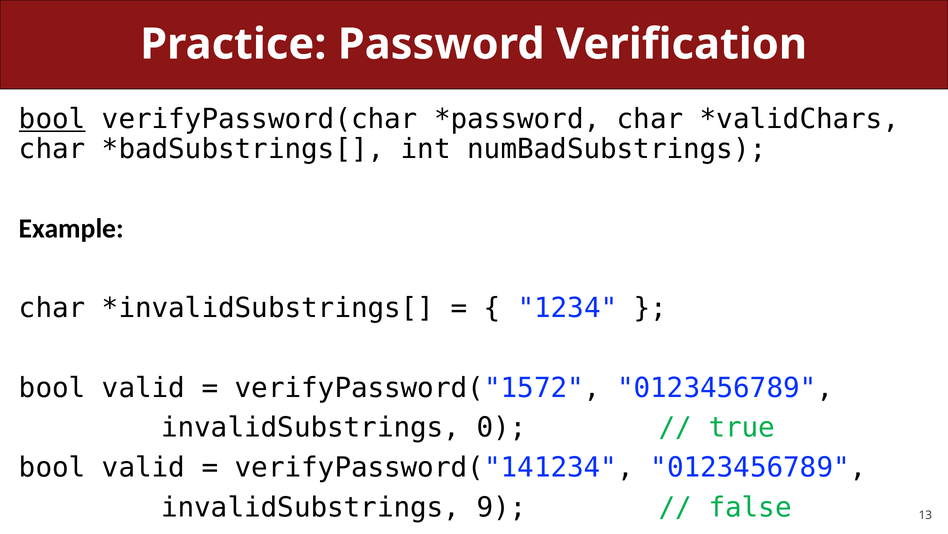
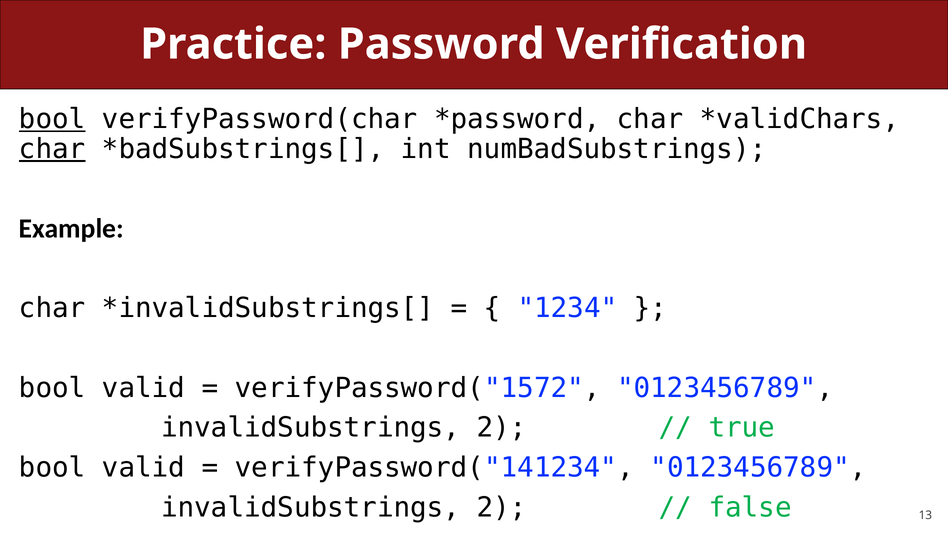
char underline: none -> present (52, 149)
0: 0 -> 2 (502, 427)
9: 9 -> 2 (502, 507)
